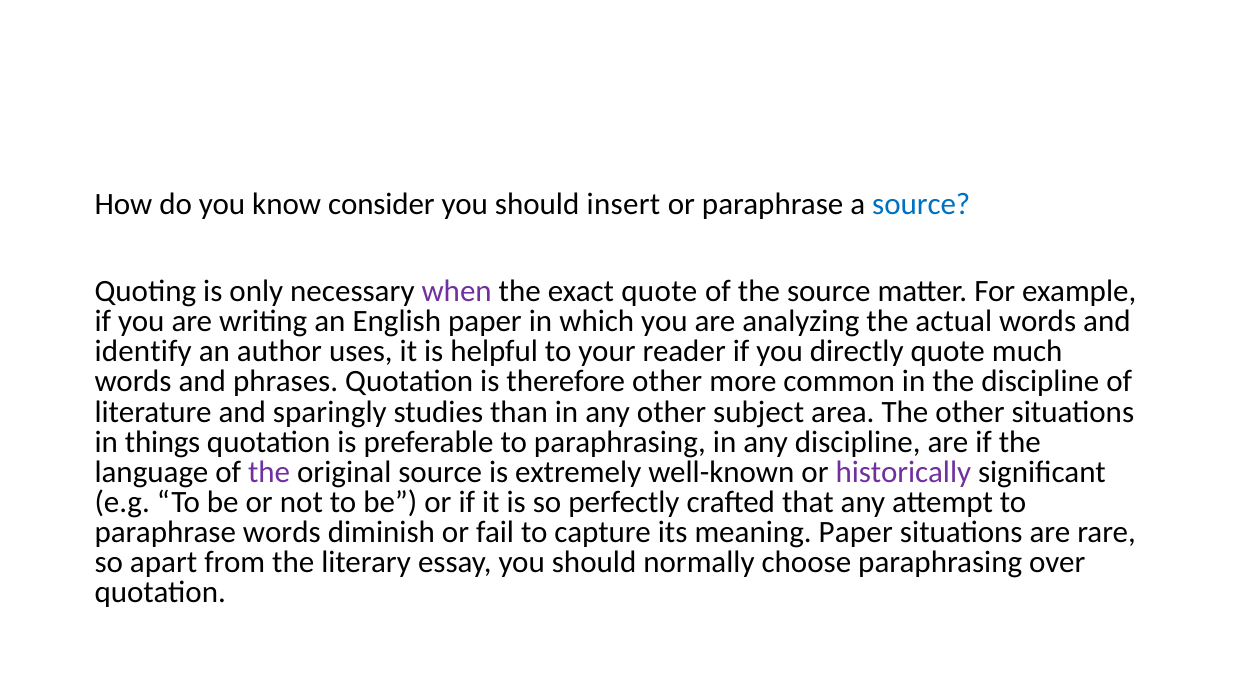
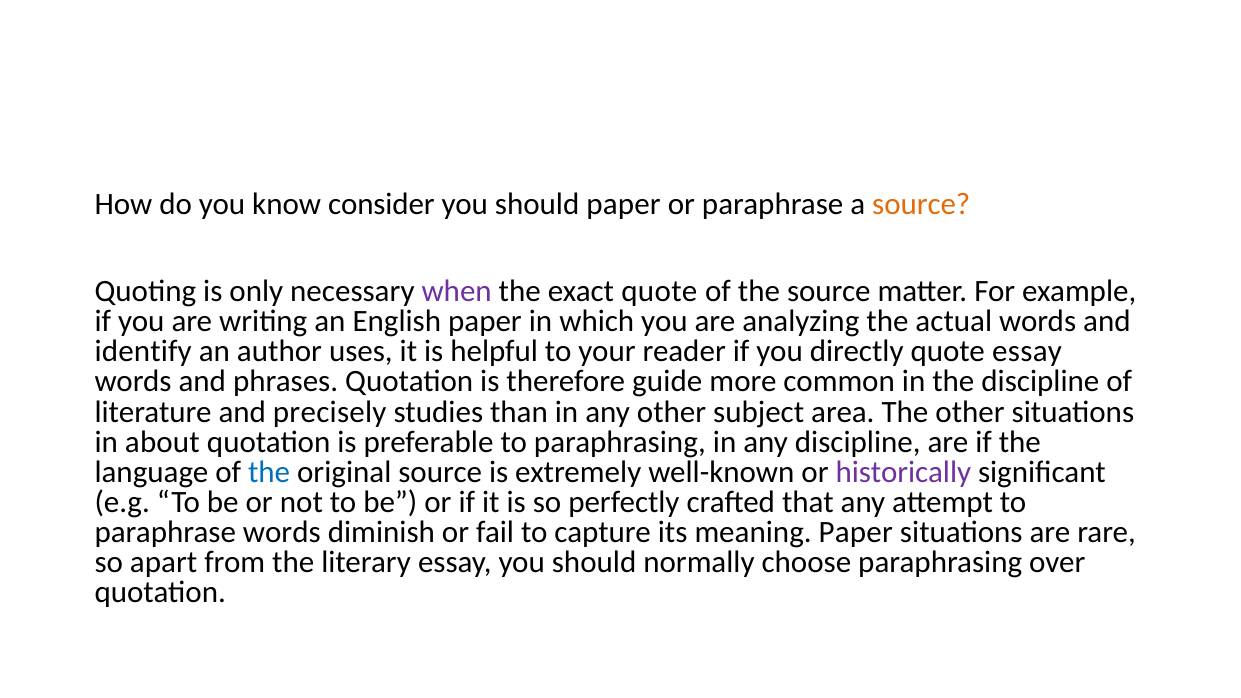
should insert: insert -> paper (624, 204)
source colour: blue -> orange (921, 204)
quote much: much -> essay (1027, 352)
therefore other: other -> guide (667, 382)
sparingly: sparingly -> precisely (330, 412)
things: things -> about (162, 442)
the colour: purple -> blue (269, 472)
